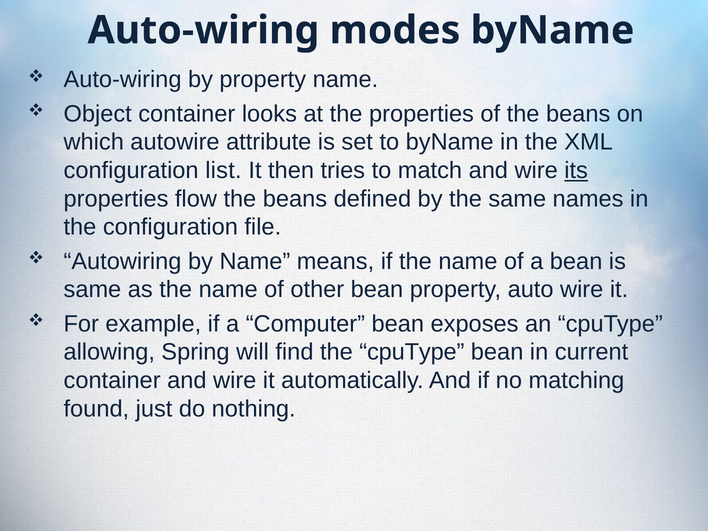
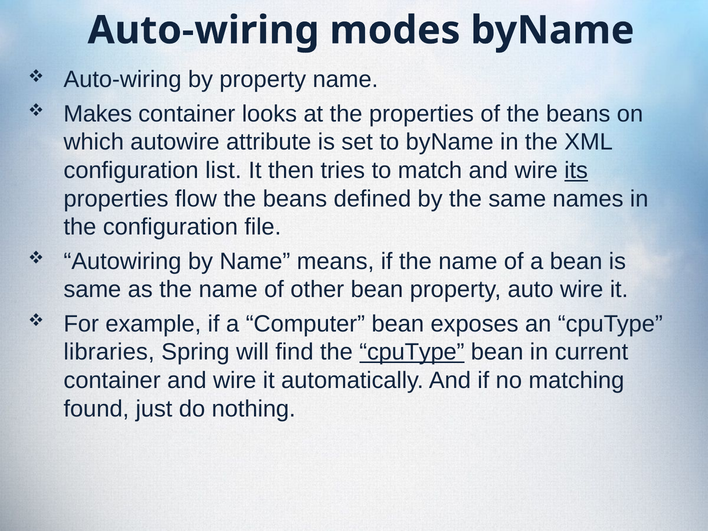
Object: Object -> Makes (98, 114)
allowing: allowing -> libraries (109, 352)
cpuType underline: none -> present (412, 352)
